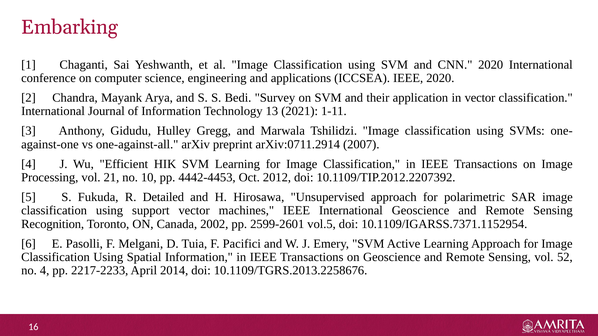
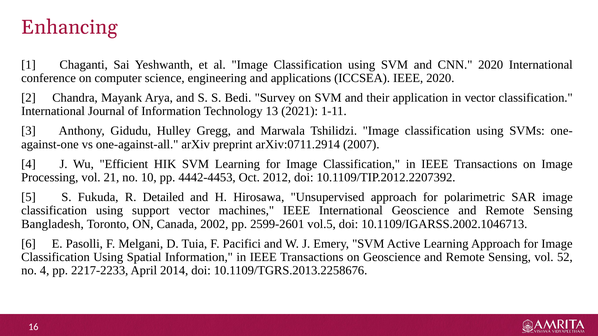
Embarking: Embarking -> Enhancing (69, 27)
Recognition: Recognition -> Bangladesh (53, 224)
10.1109/IGARSS.7371.1152954: 10.1109/IGARSS.7371.1152954 -> 10.1109/IGARSS.2002.1046713 (444, 224)
